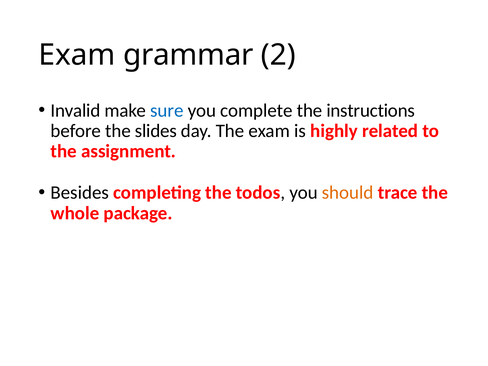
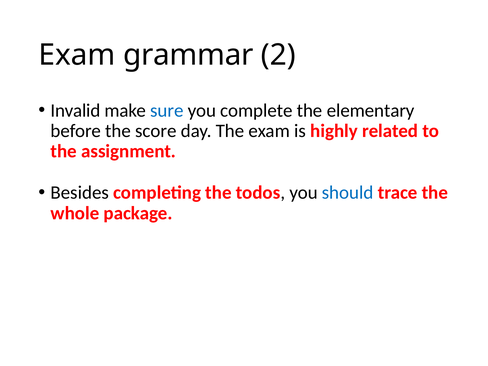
instructions: instructions -> elementary (371, 110)
slides: slides -> score (156, 131)
should colour: orange -> blue (348, 193)
